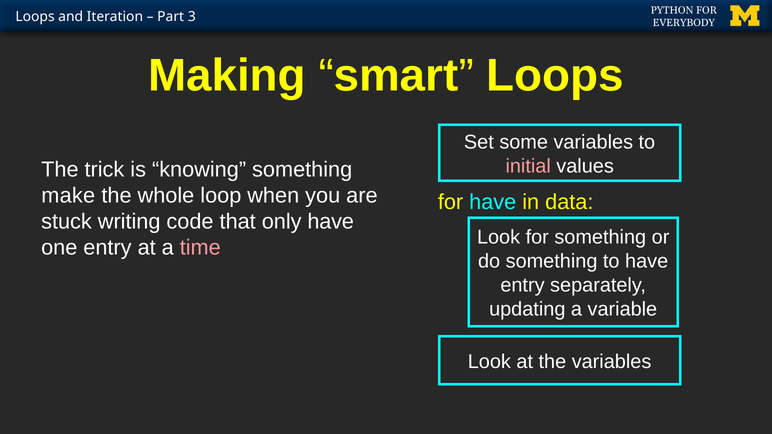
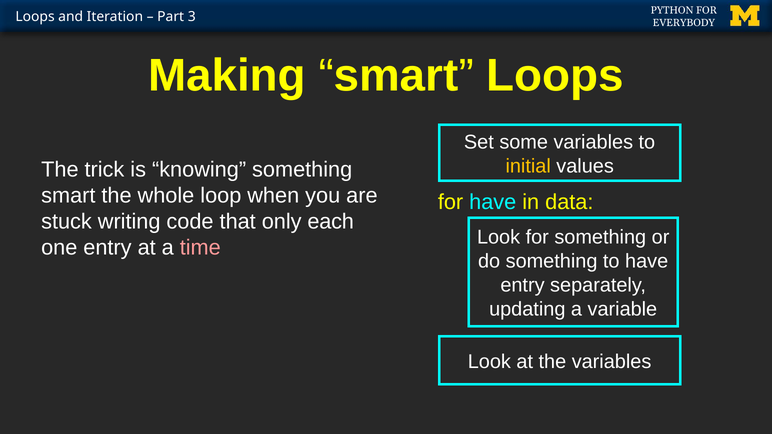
initial colour: pink -> yellow (528, 166)
make: make -> smart (68, 196)
only have: have -> each (331, 222)
